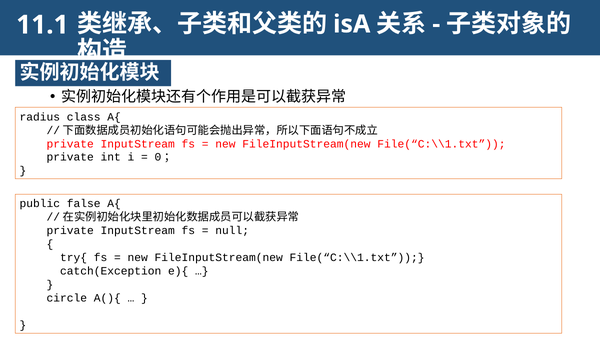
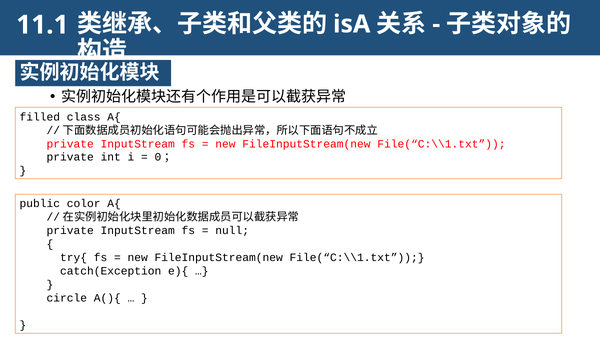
radius: radius -> filled (40, 117)
false: false -> color (84, 204)
